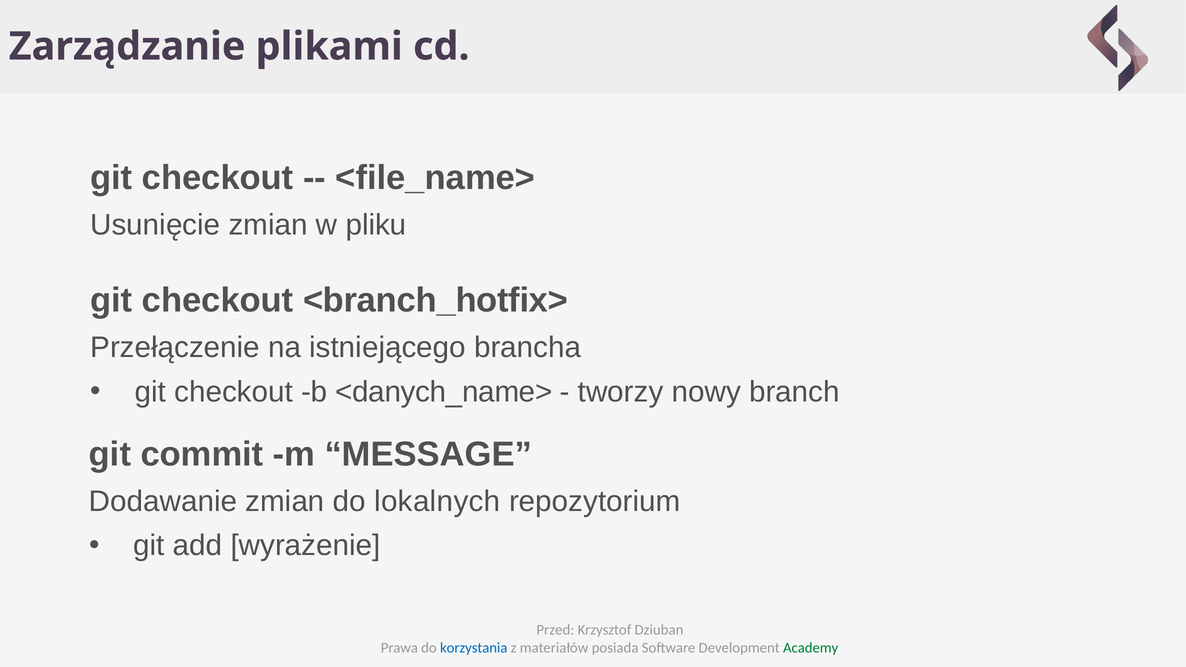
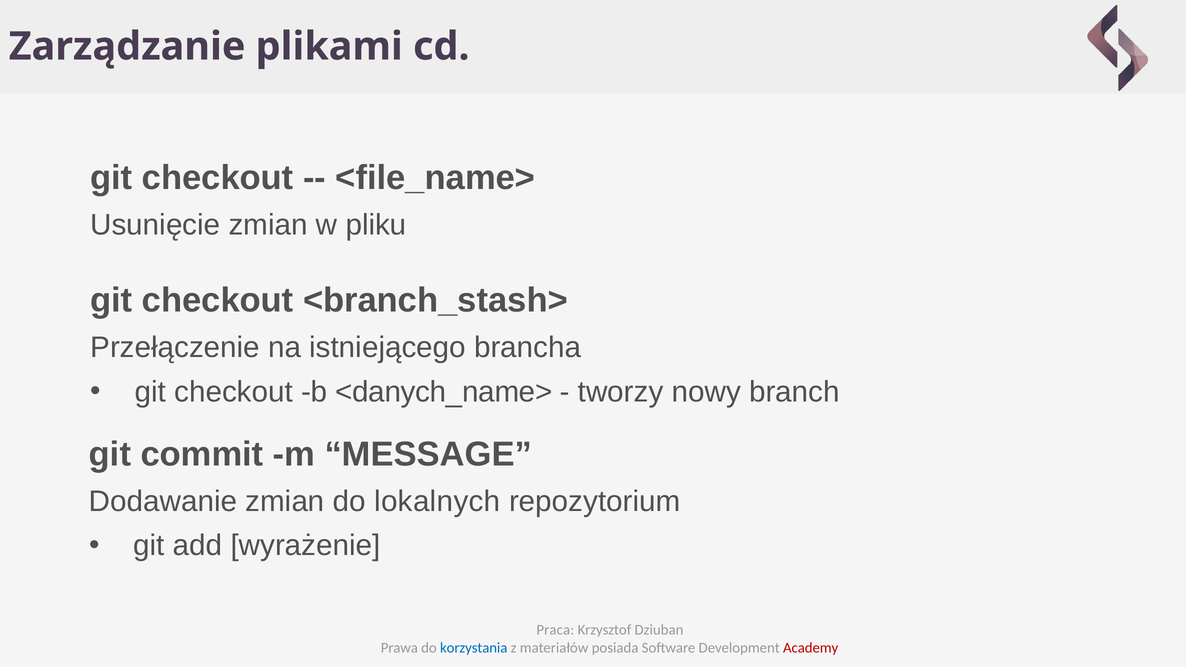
<branch_hotfix>: <branch_hotfix> -> <branch_stash> (435, 300)
Przed: Przed -> Praca (555, 630)
Academy colour: green -> red (811, 648)
